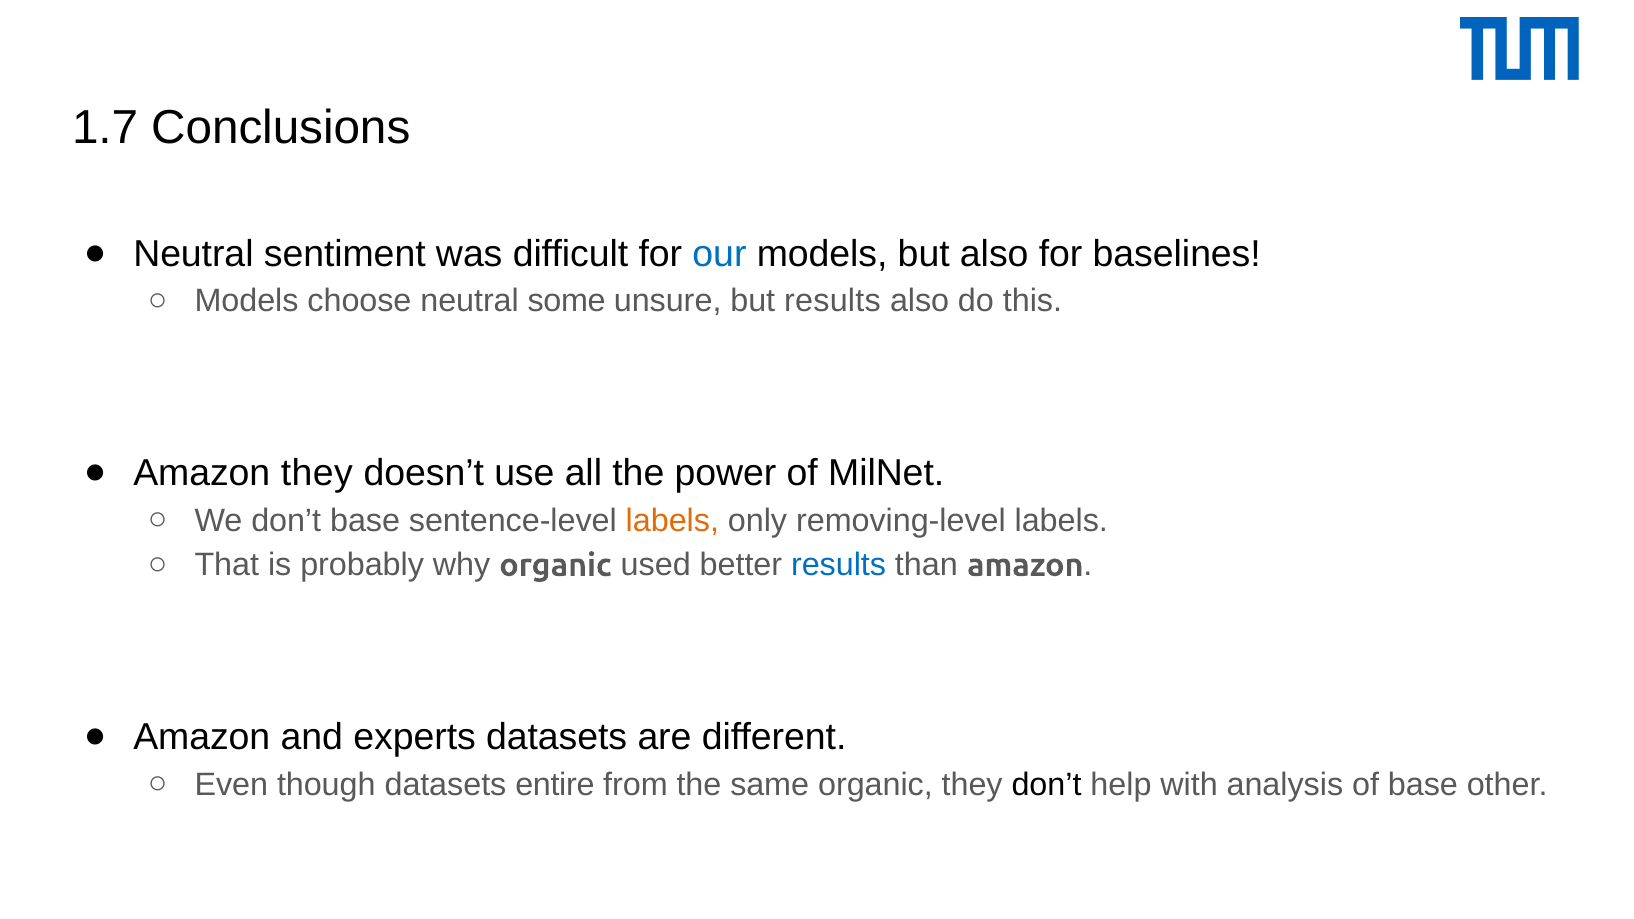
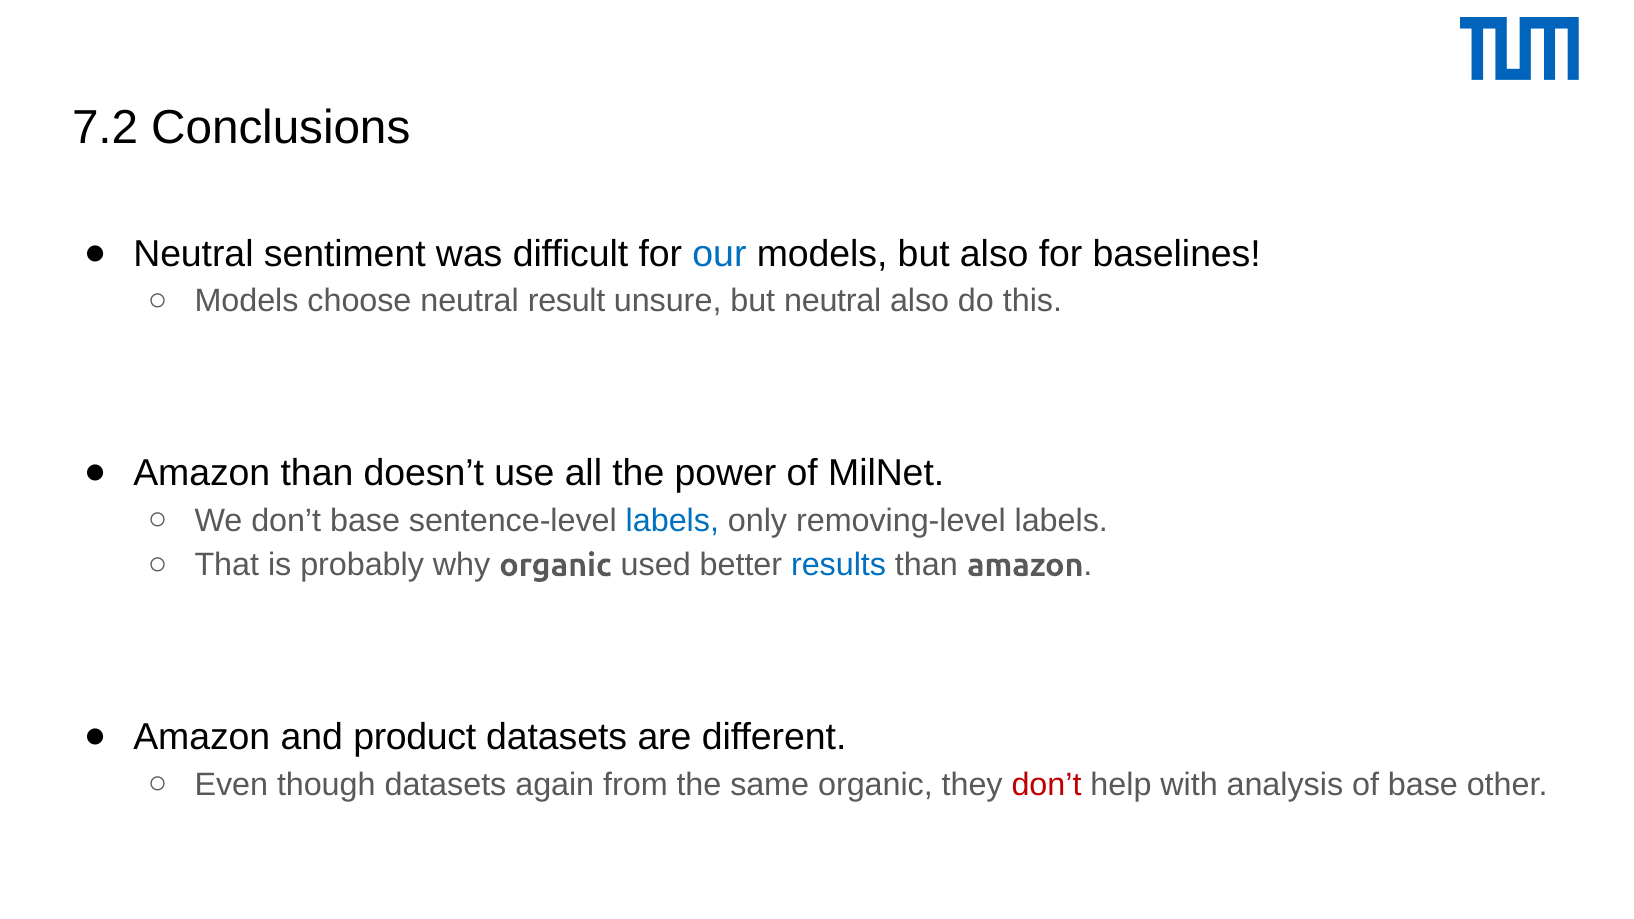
1.7: 1.7 -> 7.2 (105, 128)
some: some -> result (567, 301)
but results: results -> neutral (833, 301)
Amazon they: they -> than (317, 473)
labels colour: orange -> blue (672, 521)
experts: experts -> product (415, 737)
entire: entire -> again (555, 785)
don’t colour: black -> red (1047, 785)
